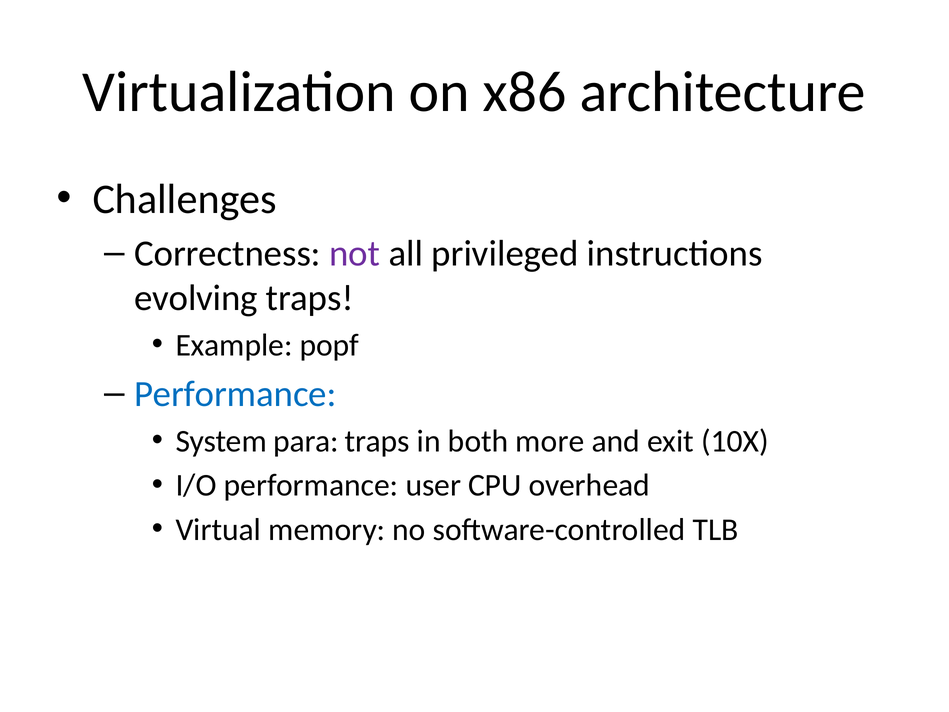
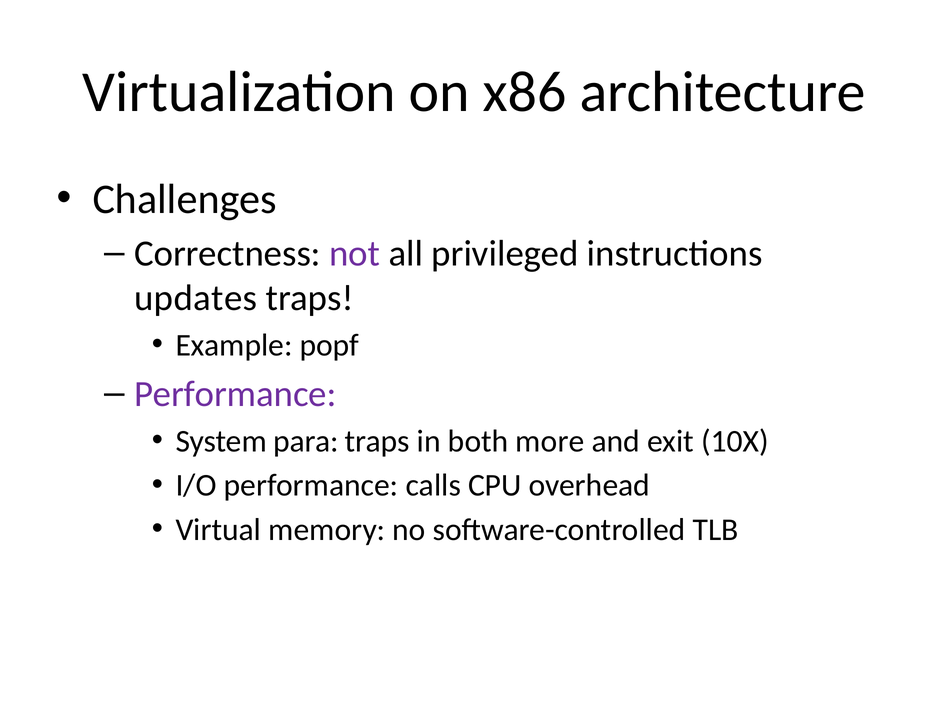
evolving: evolving -> updates (196, 298)
Performance colour: blue -> purple (235, 394)
user: user -> calls (433, 485)
